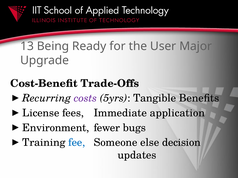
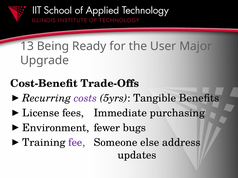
application: application -> purchasing (177, 113)
fee colour: blue -> purple (77, 143)
decision: decision -> address (181, 143)
